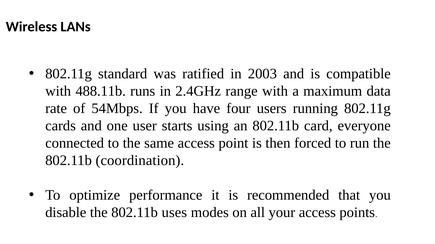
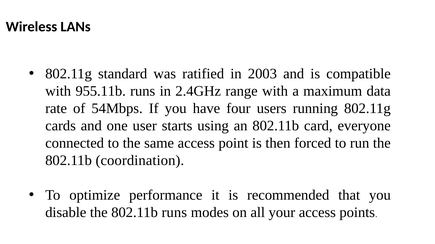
488.11b: 488.11b -> 955.11b (101, 91)
802.11b uses: uses -> runs (174, 213)
